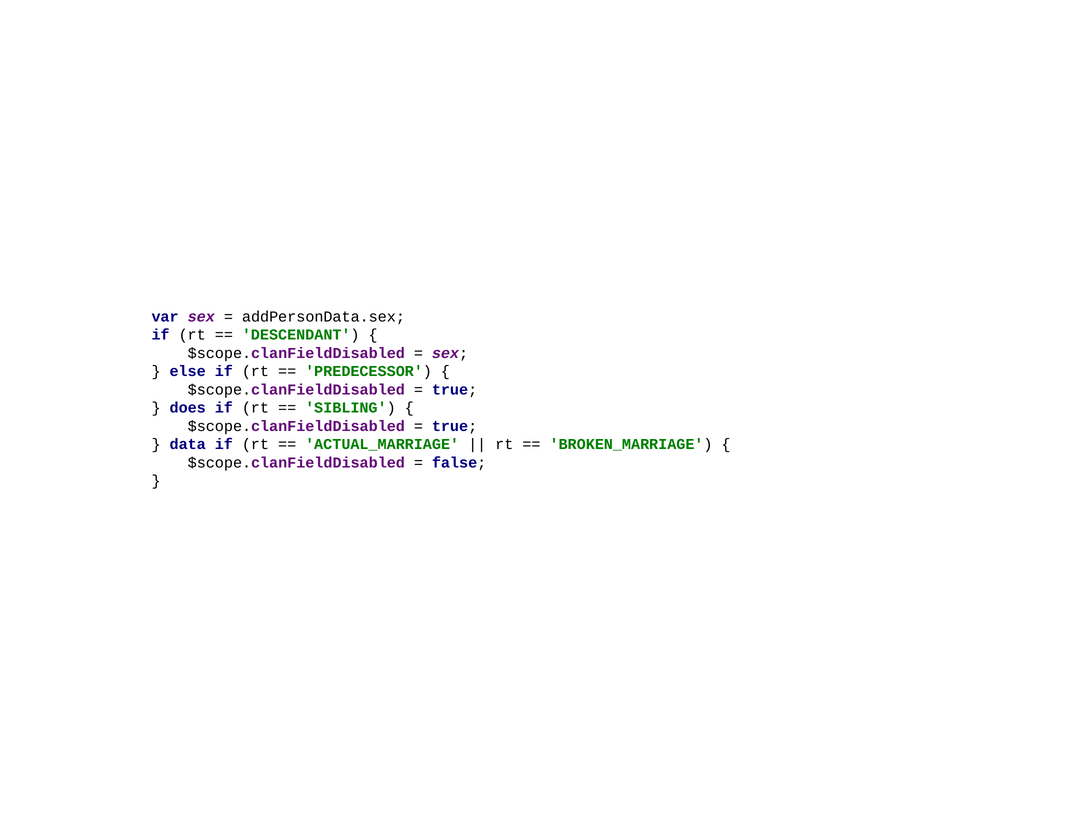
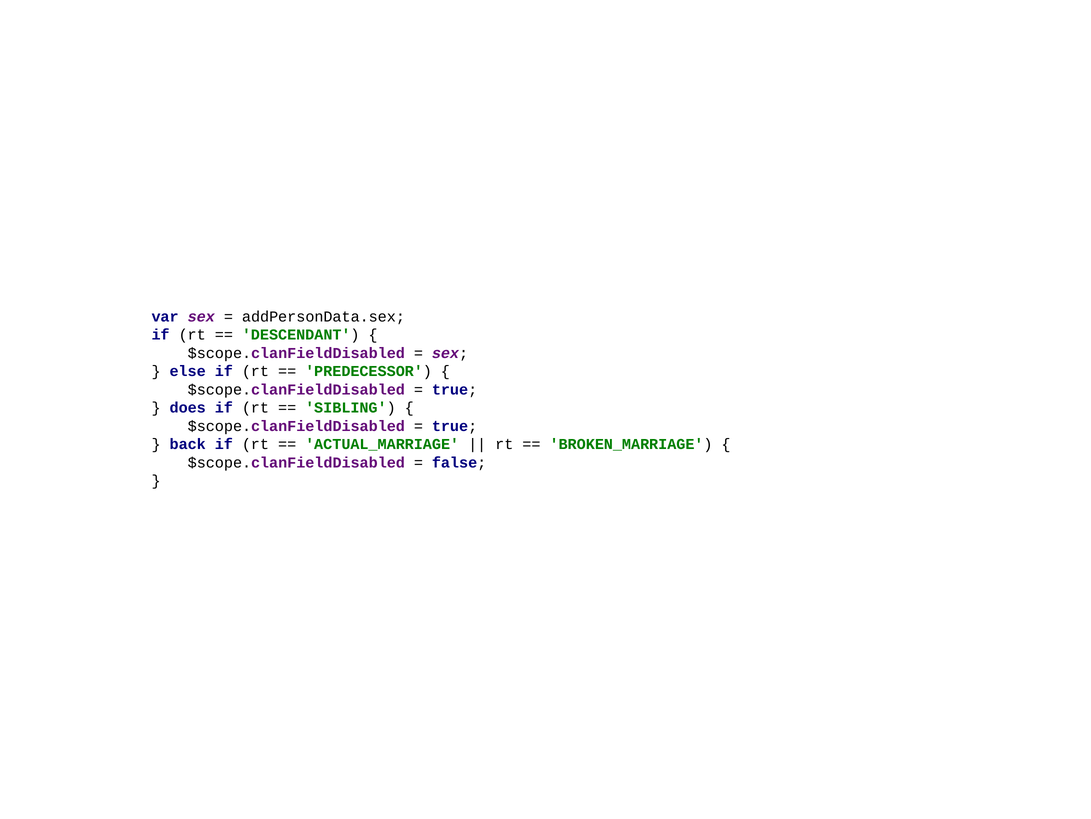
data: data -> back (188, 444)
